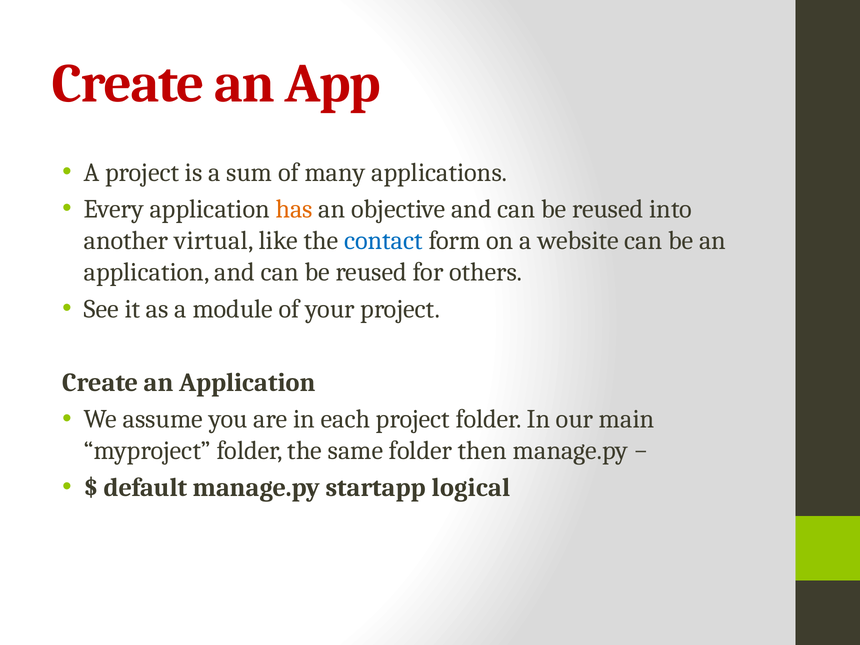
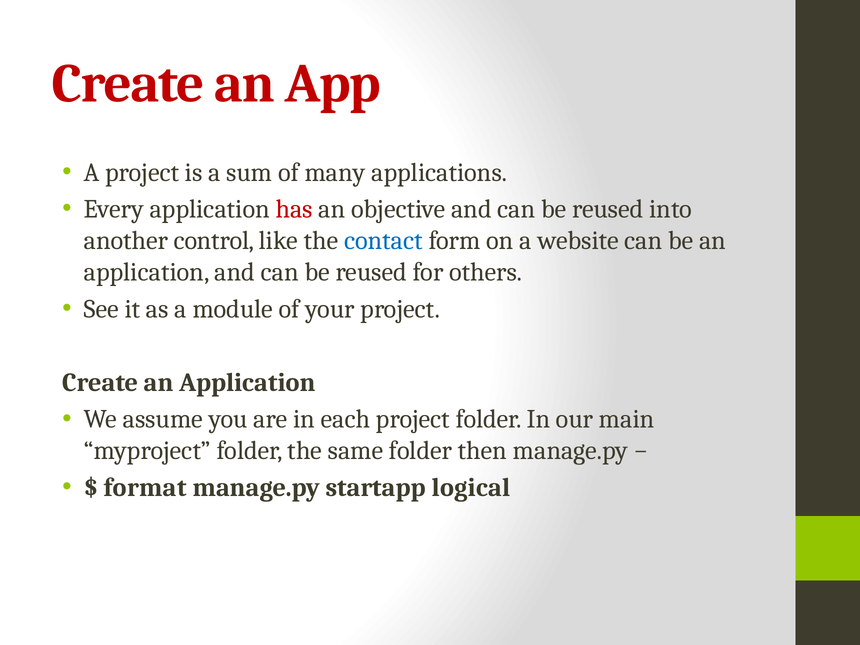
has colour: orange -> red (294, 209)
virtual: virtual -> control (214, 241)
default: default -> format (145, 488)
